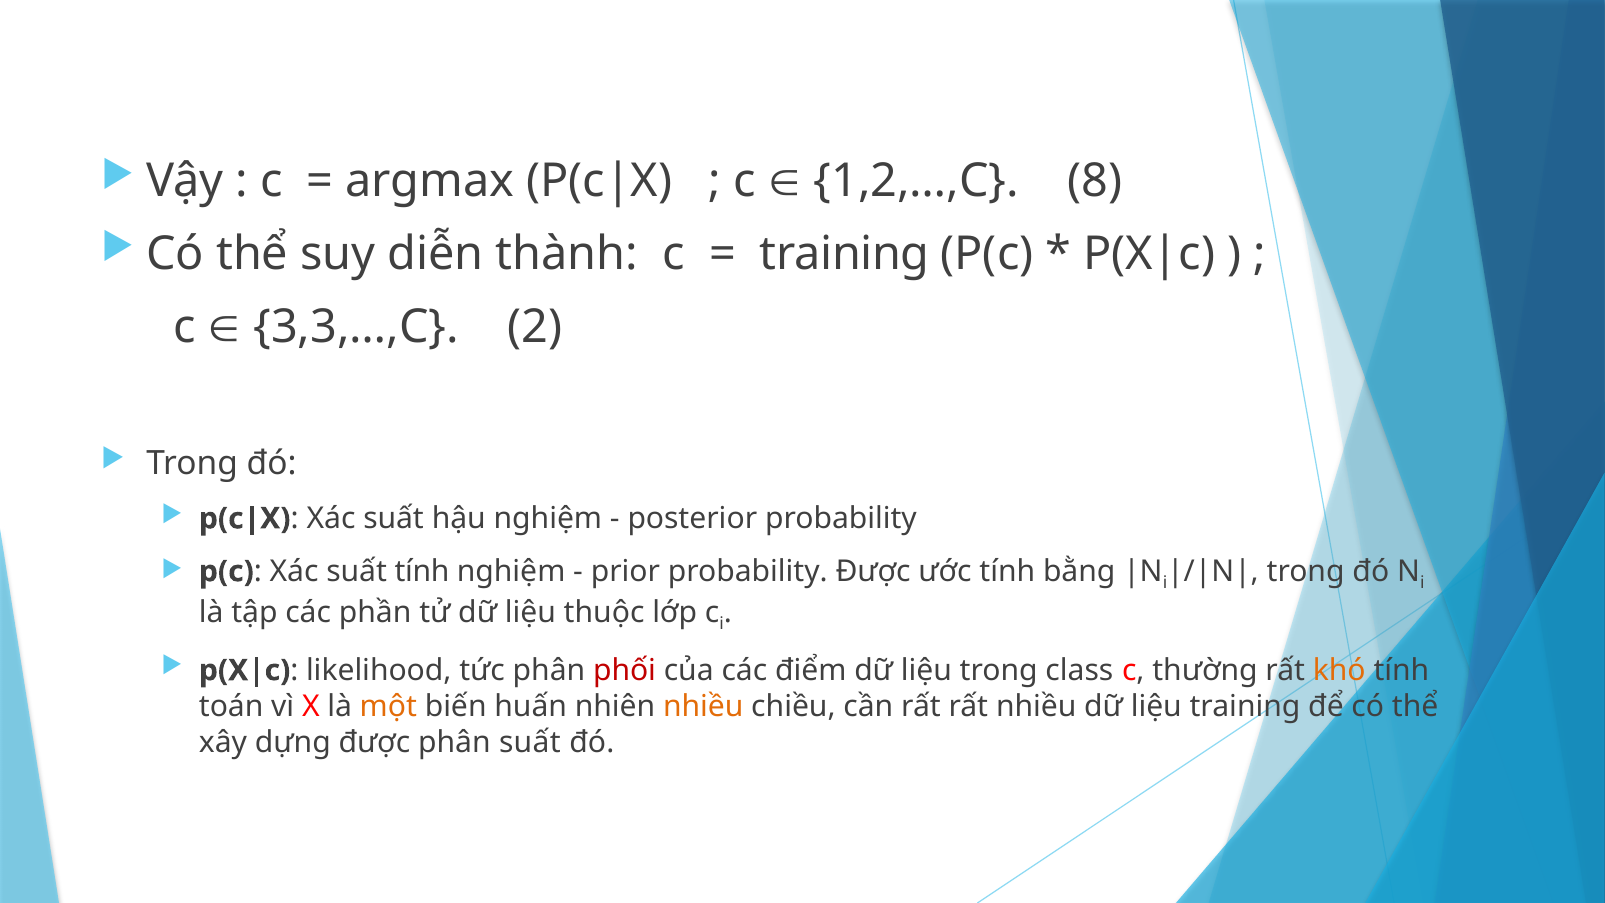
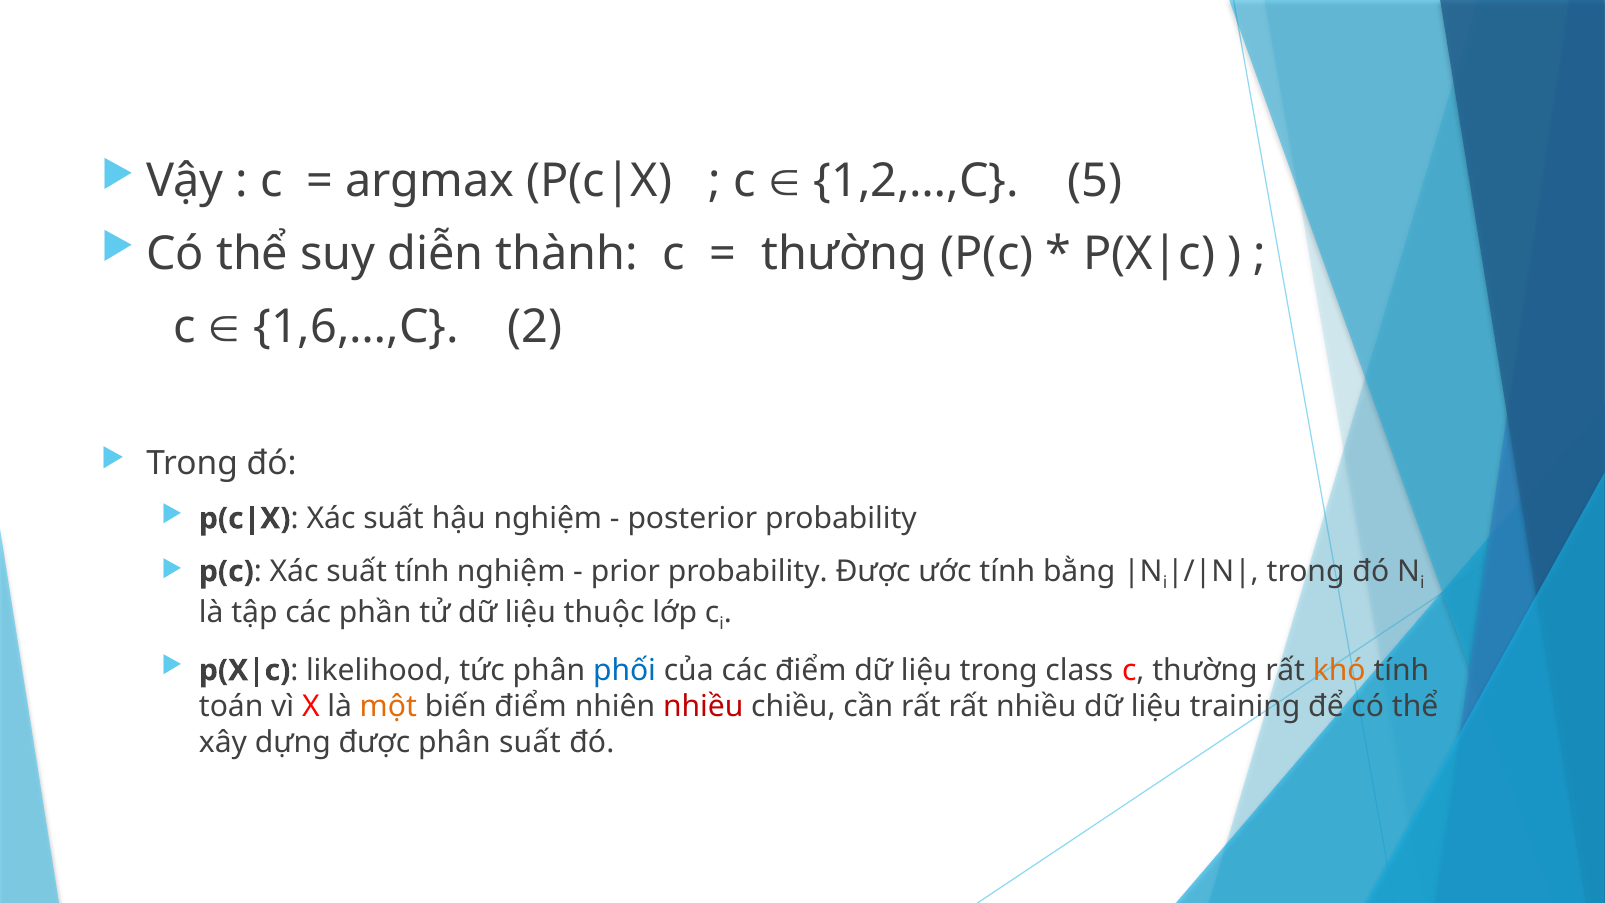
8: 8 -> 5 (1095, 181)
training: training -> thường (844, 254)
3,3,…,C: 3,3,…,C -> 1,6,…,C (356, 327)
phối colour: red -> blue (625, 670)
biến huấn: huấn -> điểm (531, 706)
nhiều colour: orange -> red (703, 706)
